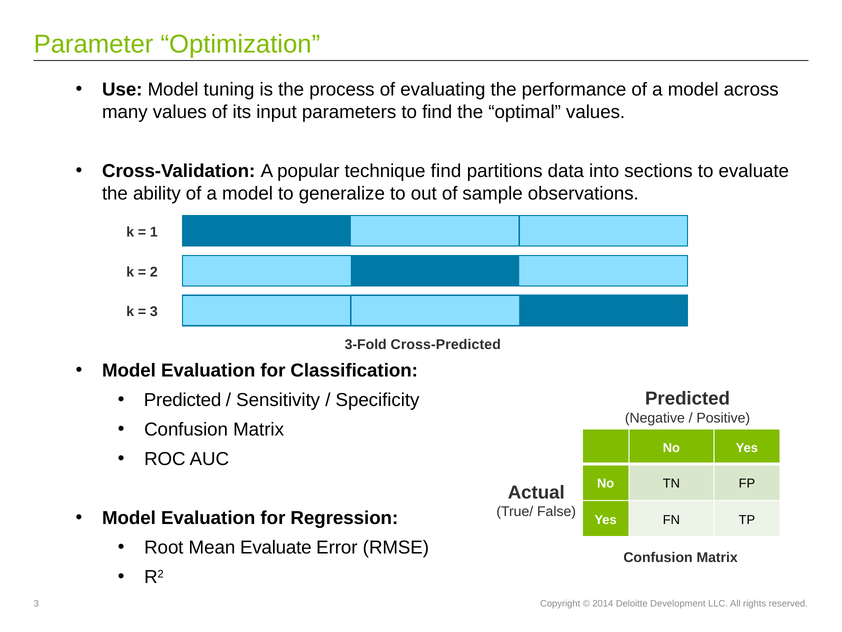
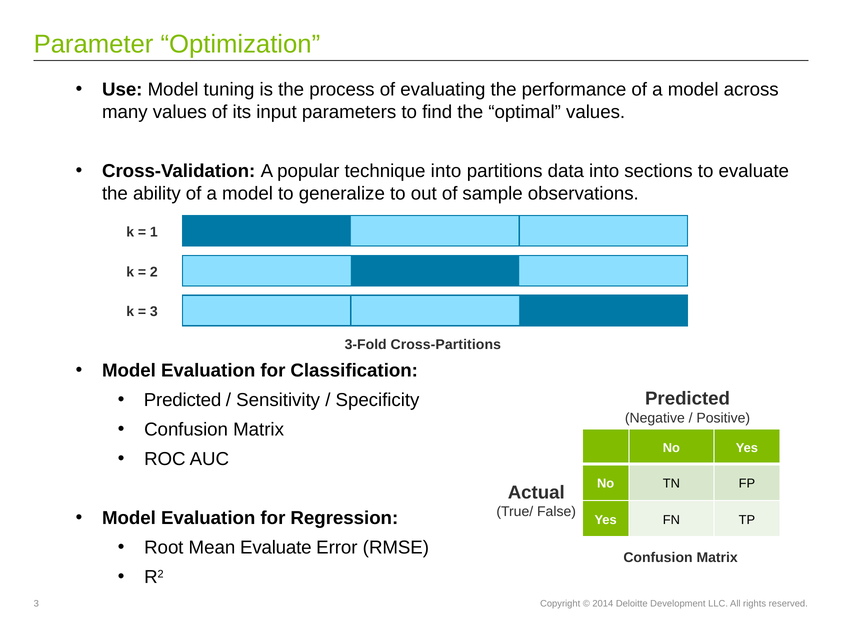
technique find: find -> into (446, 171)
Cross-Predicted: Cross-Predicted -> Cross-Partitions (446, 344)
